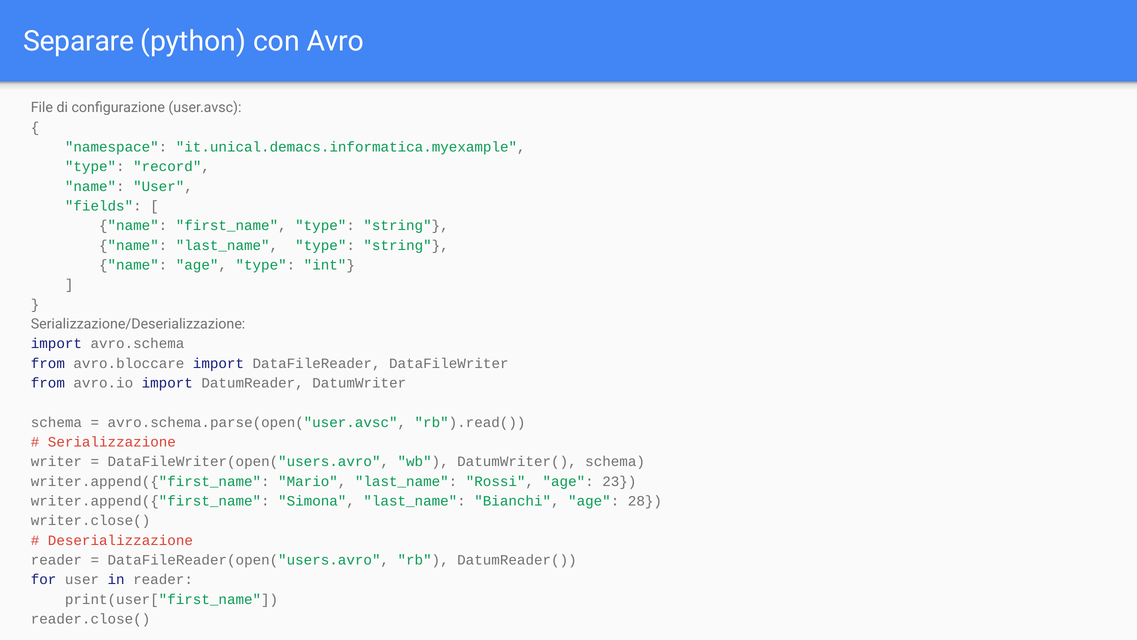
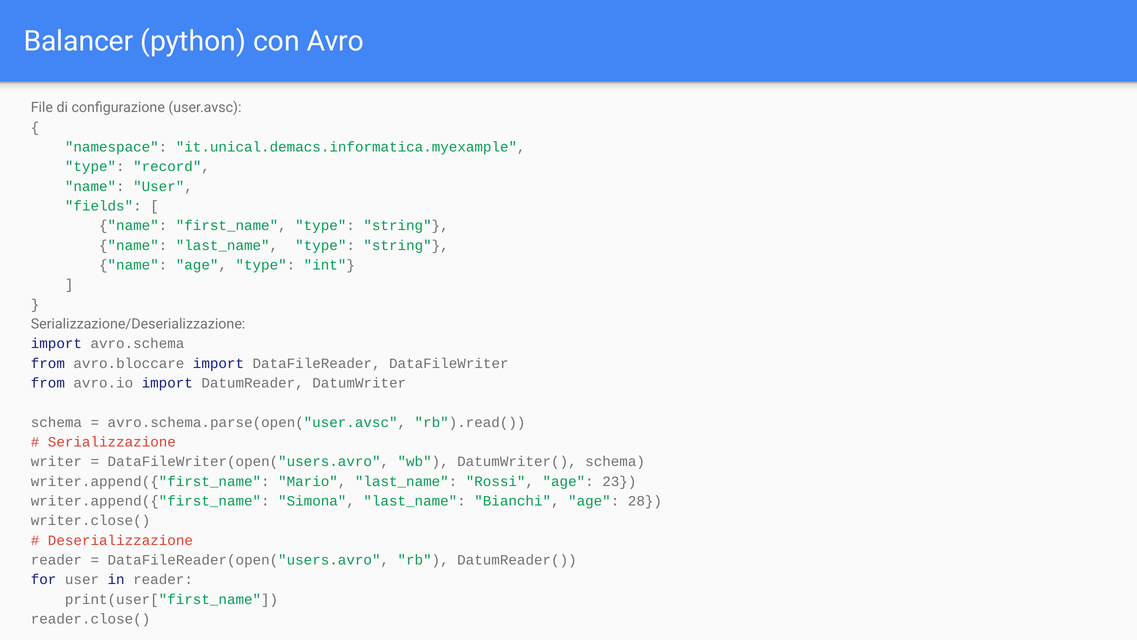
Separare: Separare -> Balancer (79, 41)
